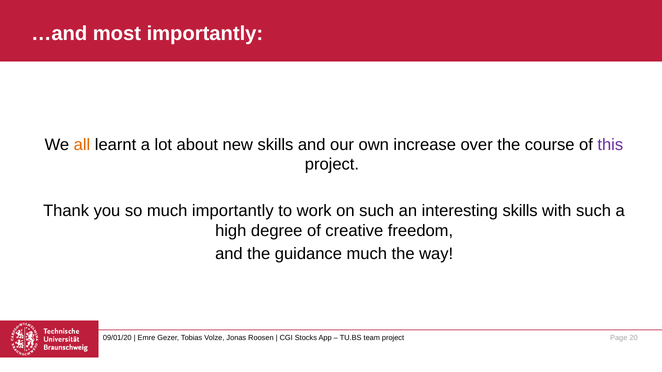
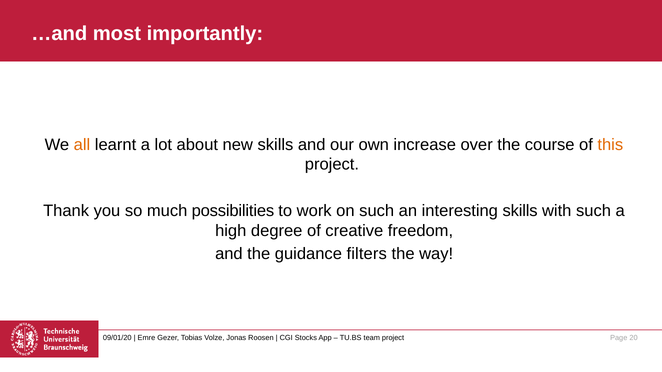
this colour: purple -> orange (610, 145)
much importantly: importantly -> possibilities (233, 211)
guidance much: much -> filters (367, 254)
